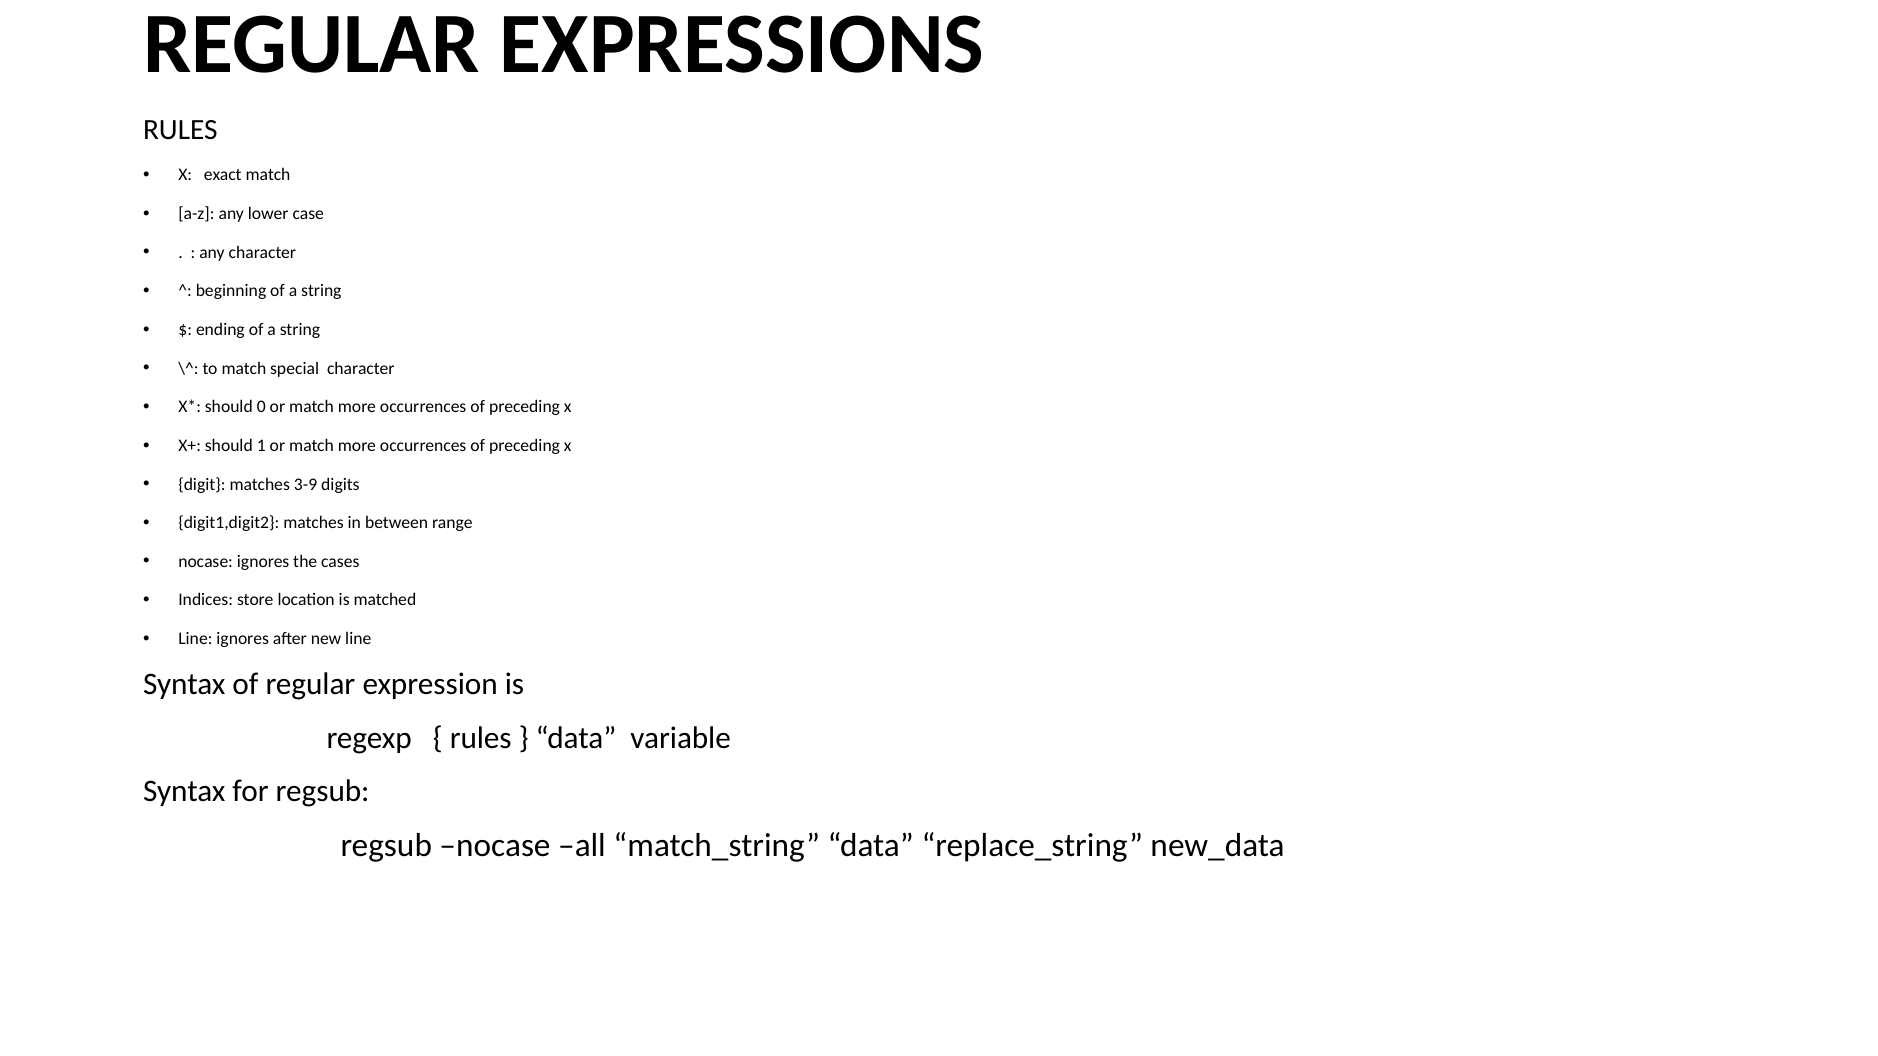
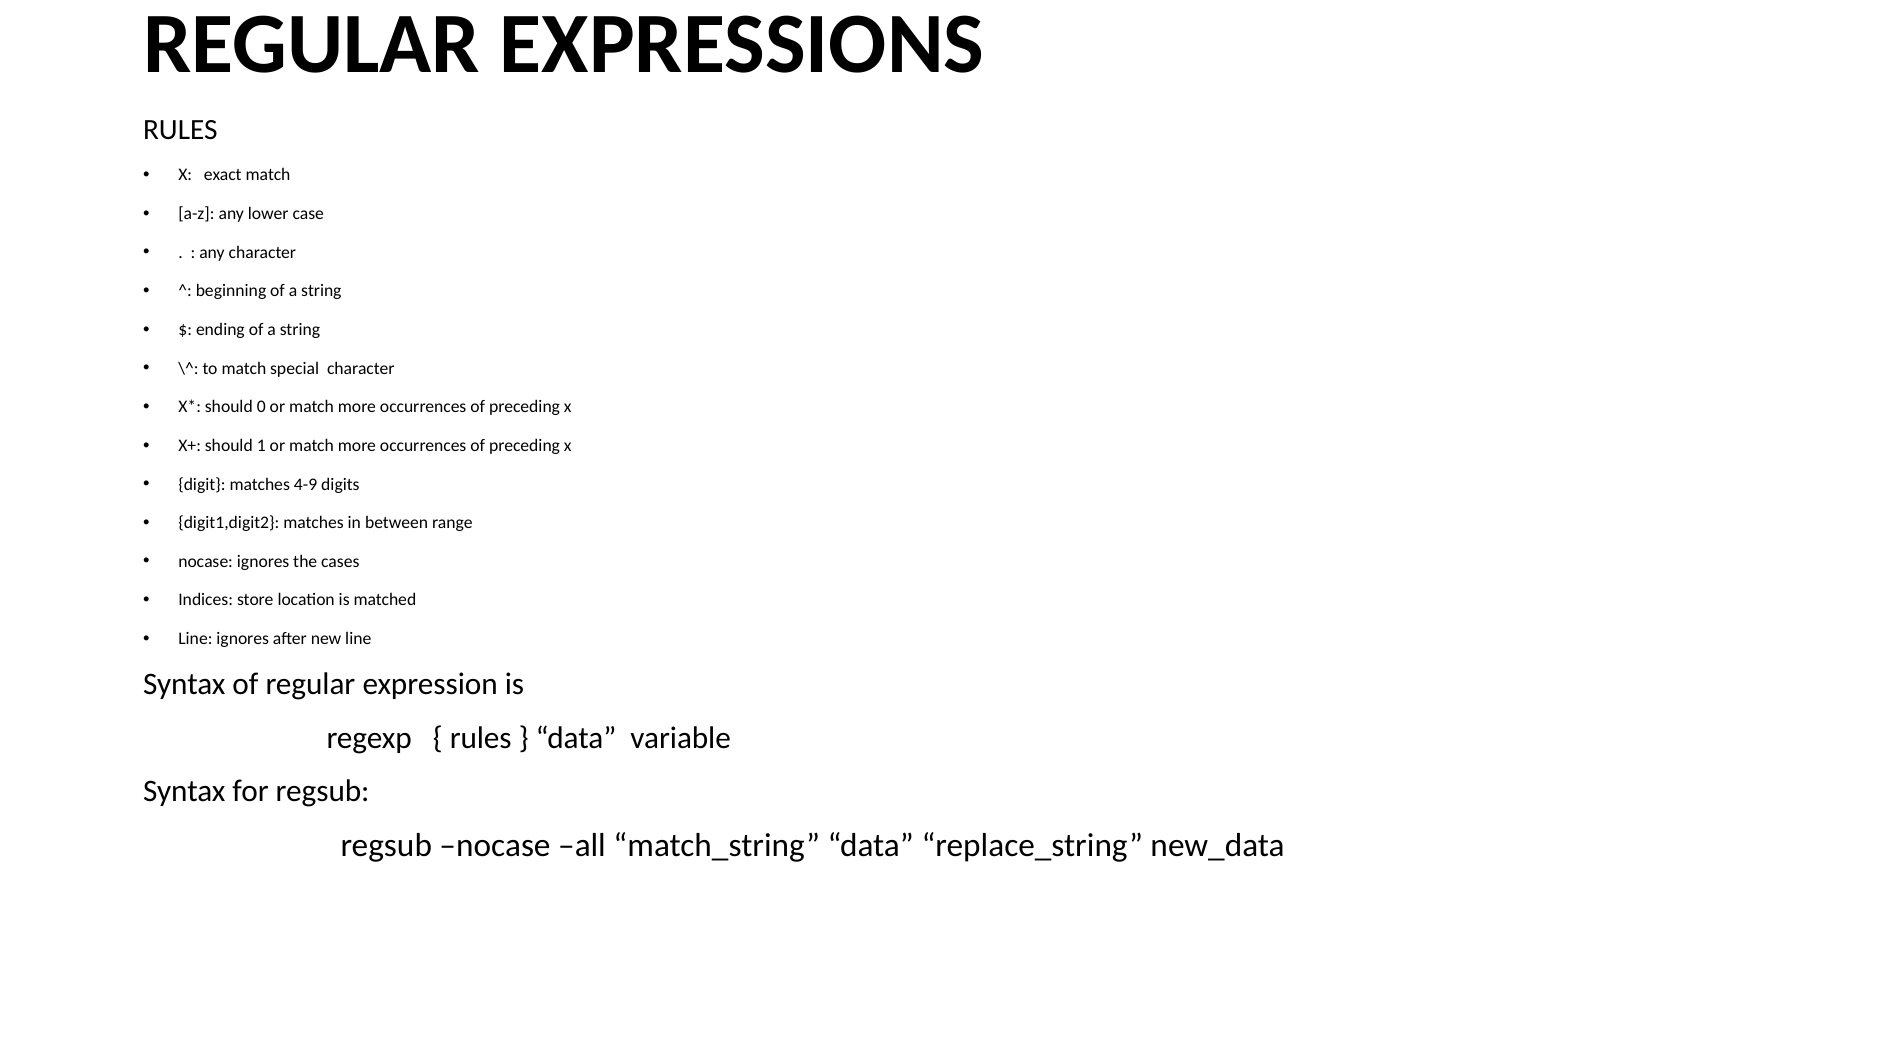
3-9: 3-9 -> 4-9 (306, 484)
